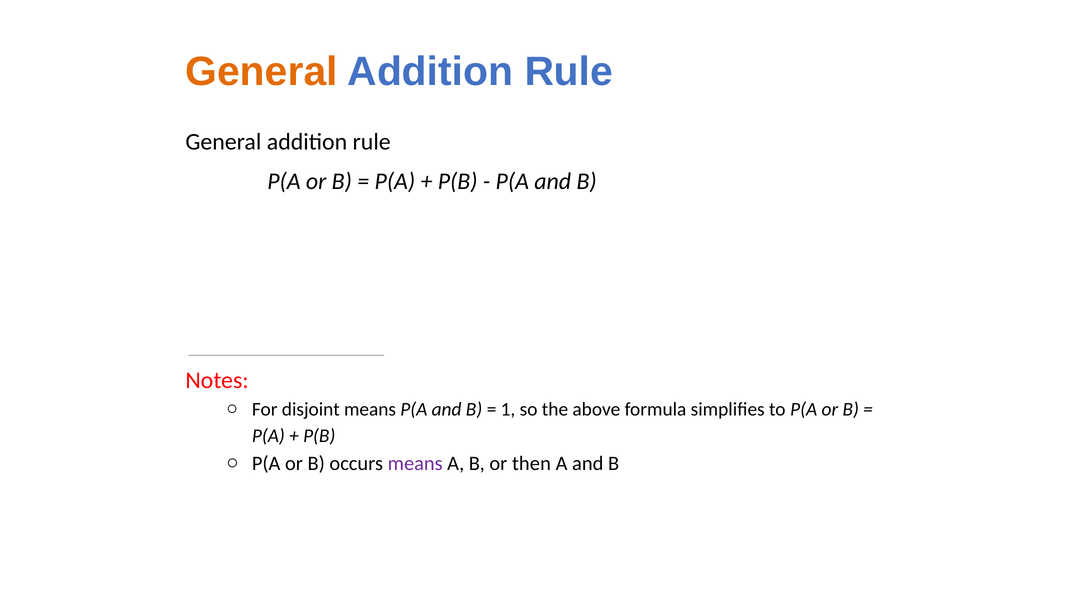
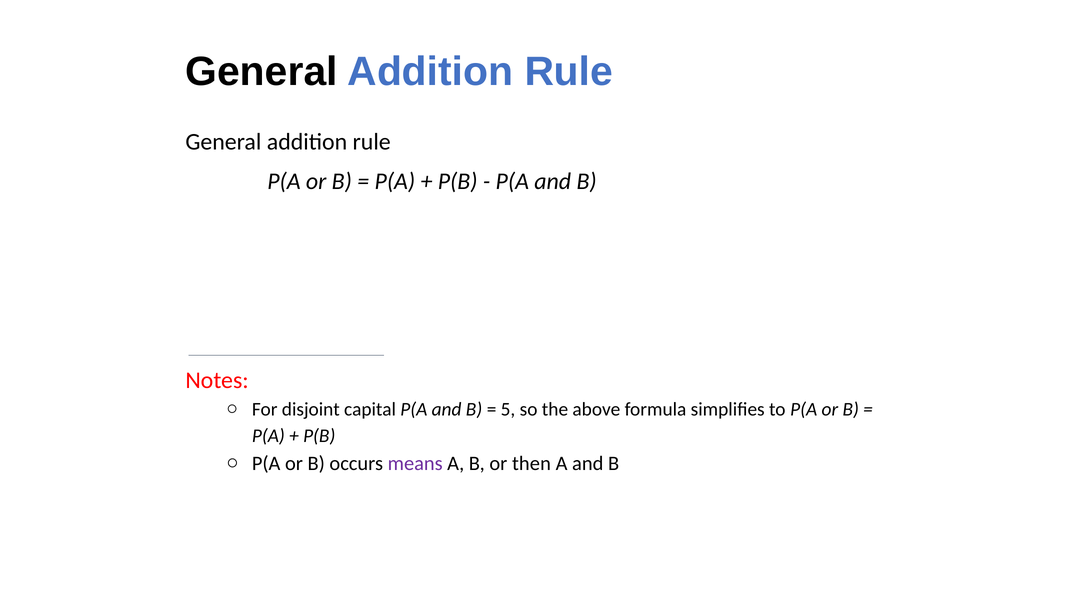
General colour: orange -> black (262, 72)
disjoint means: means -> capital (370, 409)
1: 1 -> 5 (508, 409)
